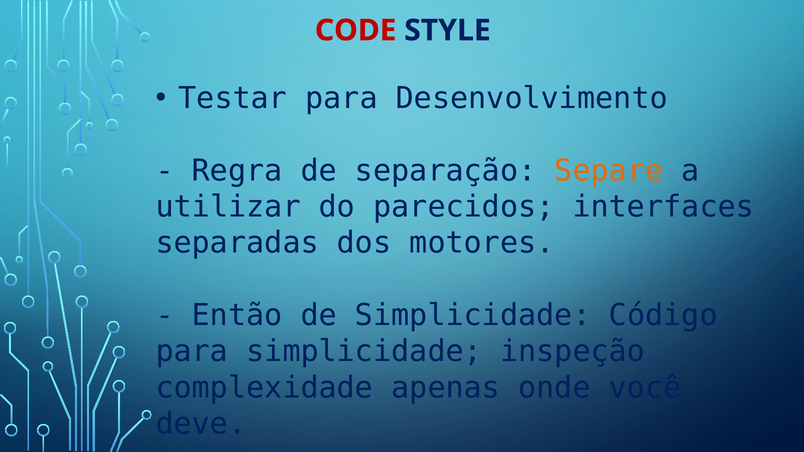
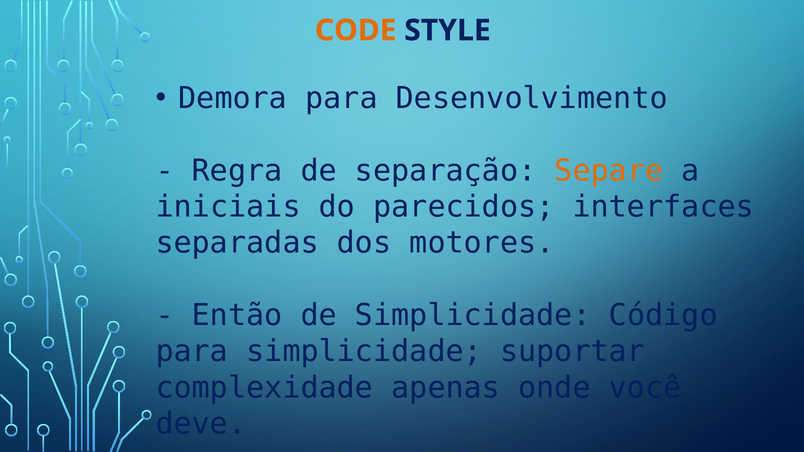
CODE colour: red -> orange (356, 30)
Testar: Testar -> Demora (233, 98)
utilizar: utilizar -> iniciais (228, 207)
inspeção: inspeção -> suportar (573, 352)
